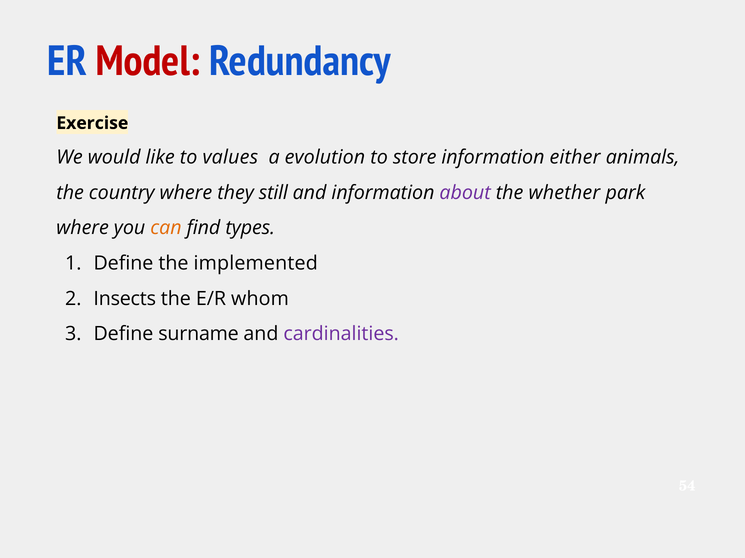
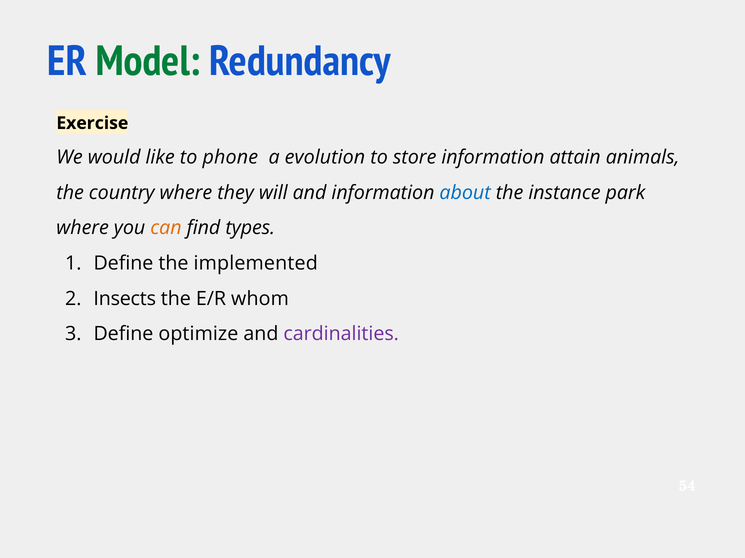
Model colour: red -> green (148, 61)
values: values -> phone (230, 158)
either: either -> attain (575, 158)
still: still -> will (273, 193)
about colour: purple -> blue (465, 193)
whether: whether -> instance (564, 193)
surname: surname -> optimize (198, 334)
